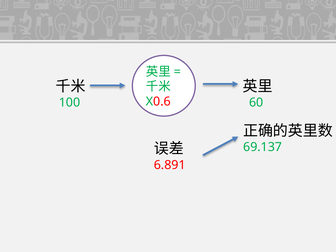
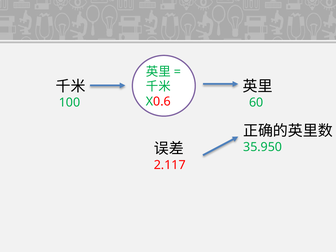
69.137: 69.137 -> 35.950 (263, 147)
6.891: 6.891 -> 2.117 (170, 165)
